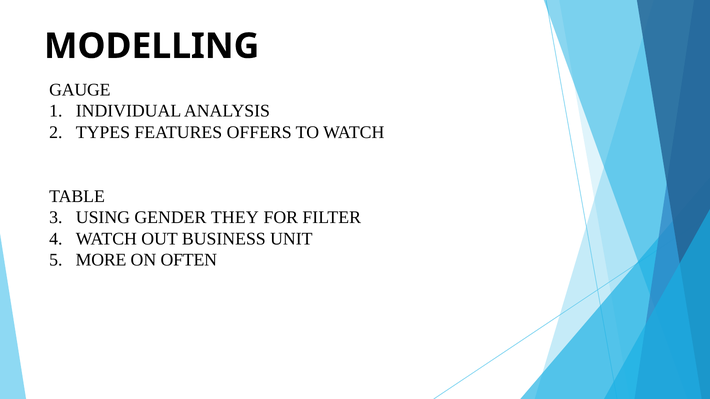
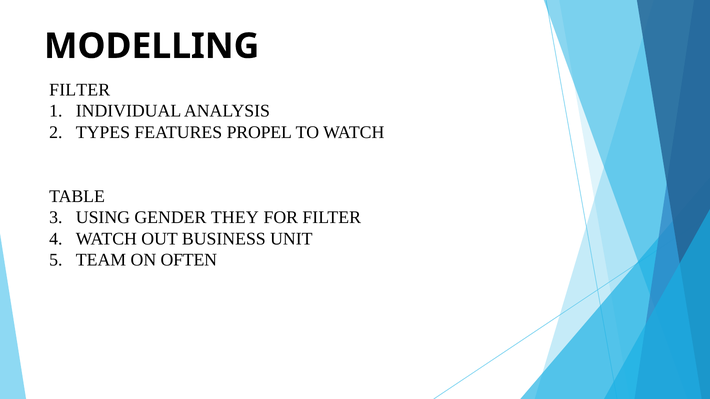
GAUGE: GAUGE -> FILTER (80, 90)
OFFERS: OFFERS -> PROPEL (259, 133)
MORE: MORE -> TEAM (101, 260)
